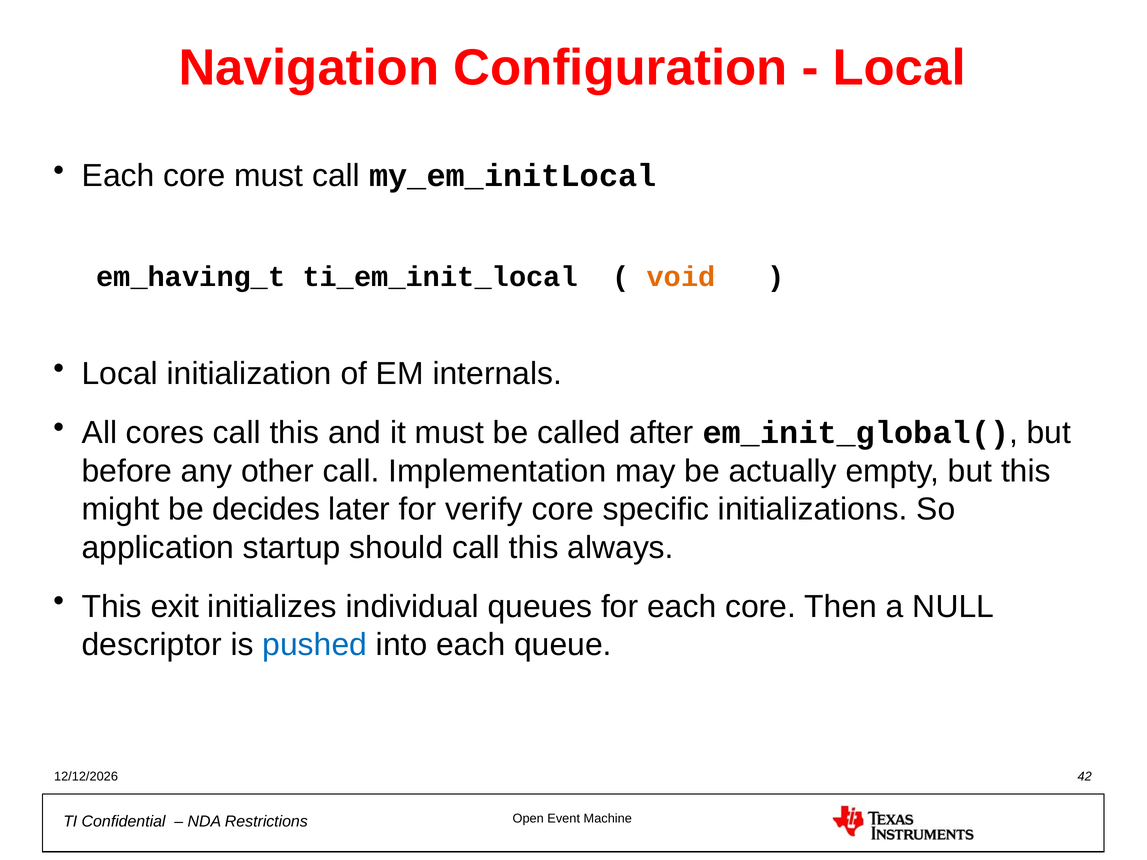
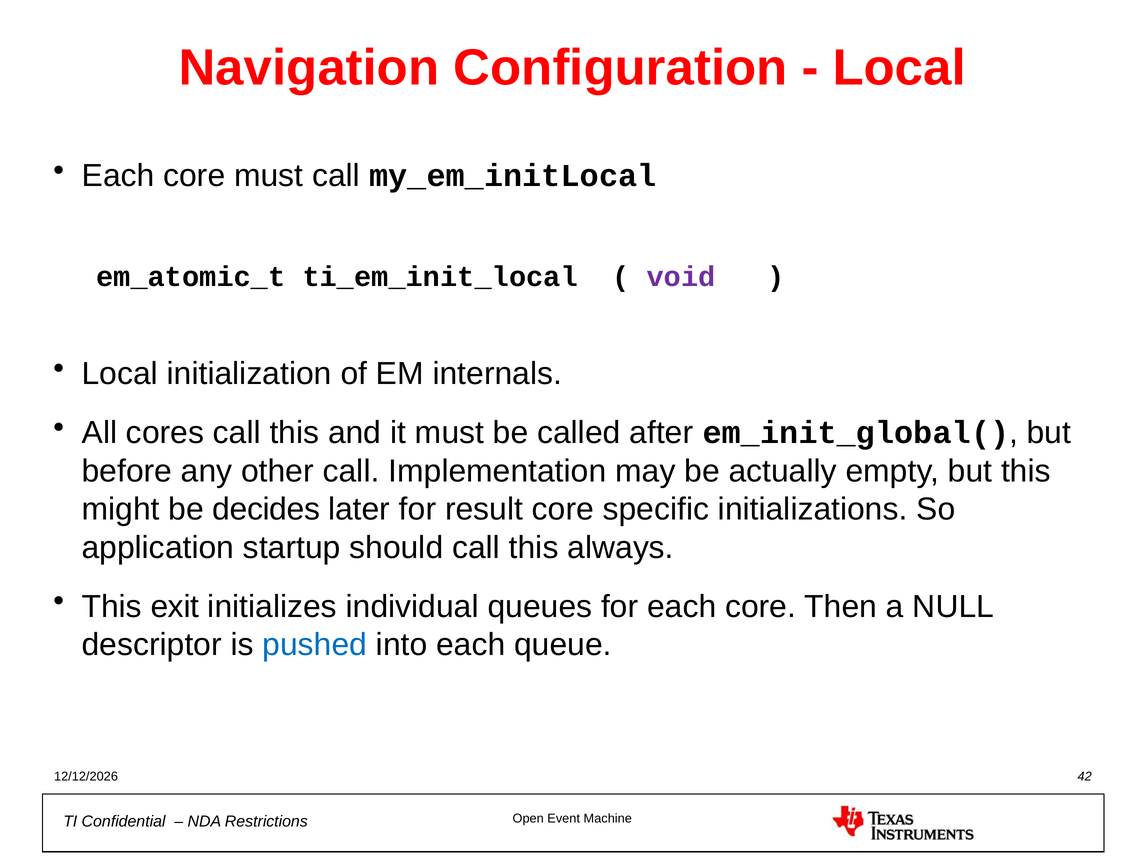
em_having_t: em_having_t -> em_atomic_t (191, 277)
void colour: orange -> purple (681, 277)
verify: verify -> result (484, 510)
